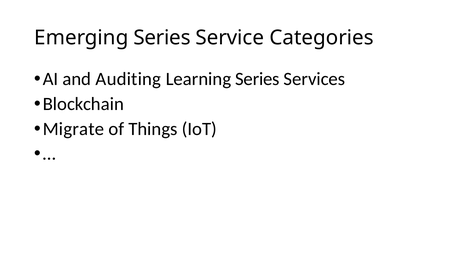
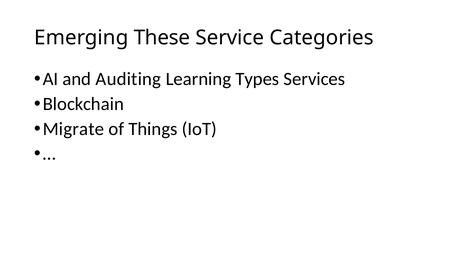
Emerging Series: Series -> These (162, 38)
Learning Series: Series -> Types (257, 79)
